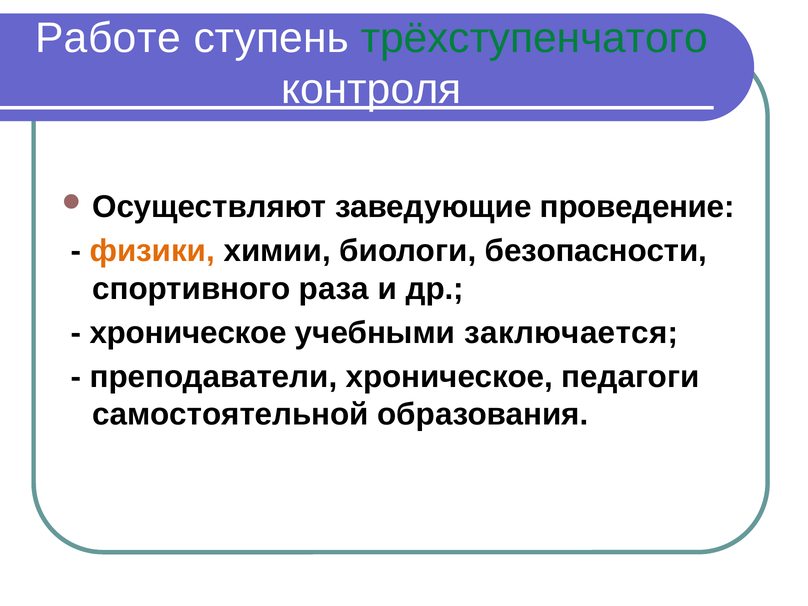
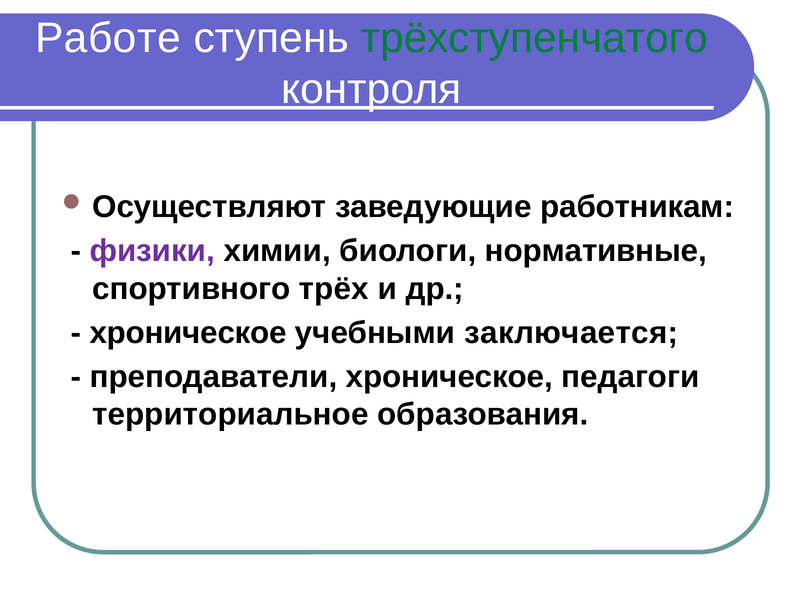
проведение: проведение -> работникам (637, 207)
физики colour: orange -> purple (152, 251)
безопасности: безопасности -> нормативные (596, 251)
раза: раза -> трёх (334, 289)
самостоятельной: самостоятельной -> территориальное (230, 414)
